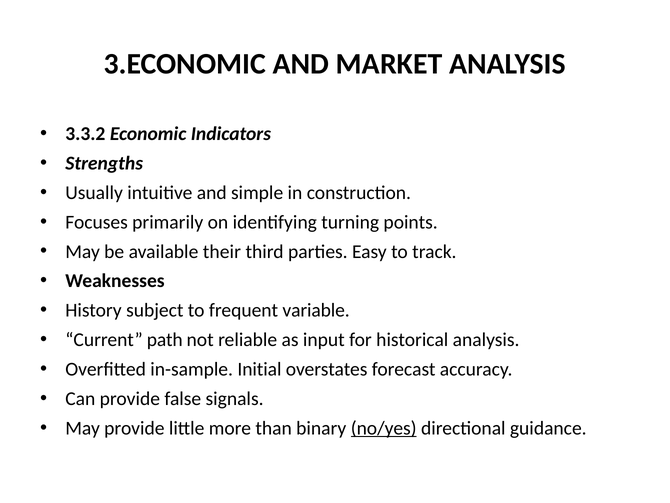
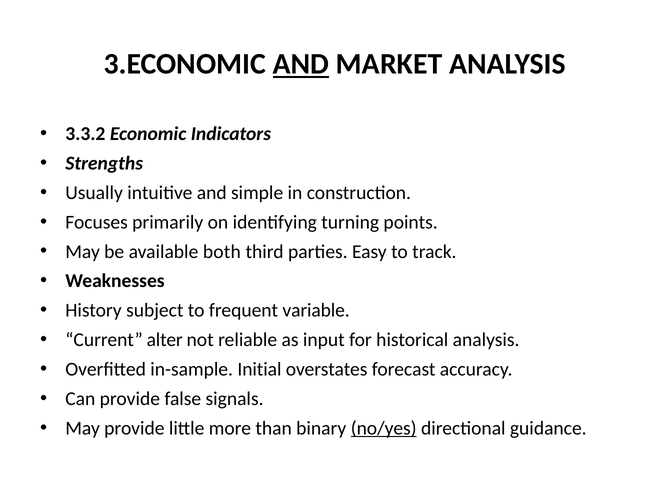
AND underline: none -> present (301, 64)
their: their -> both (222, 251)
path: path -> alter (165, 340)
